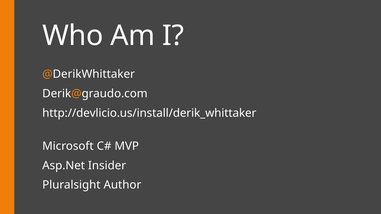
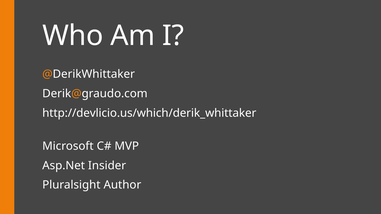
http://devlicio.us/install/derik_whittaker: http://devlicio.us/install/derik_whittaker -> http://devlicio.us/which/derik_whittaker (149, 113)
